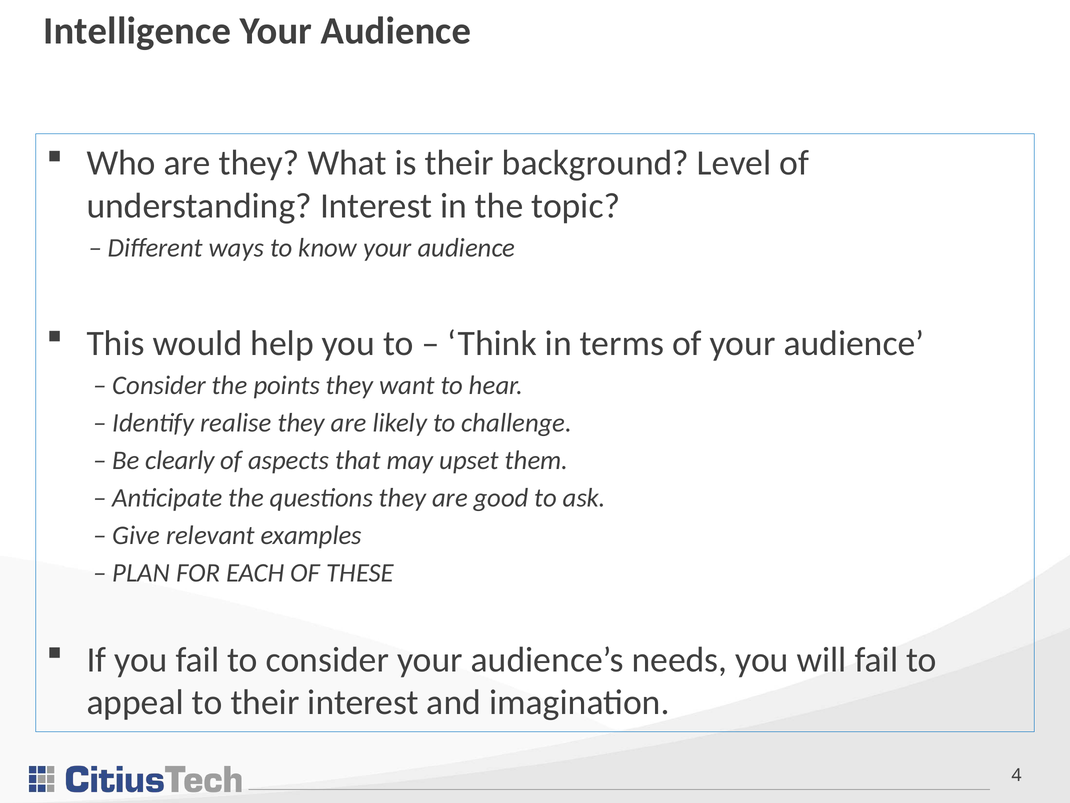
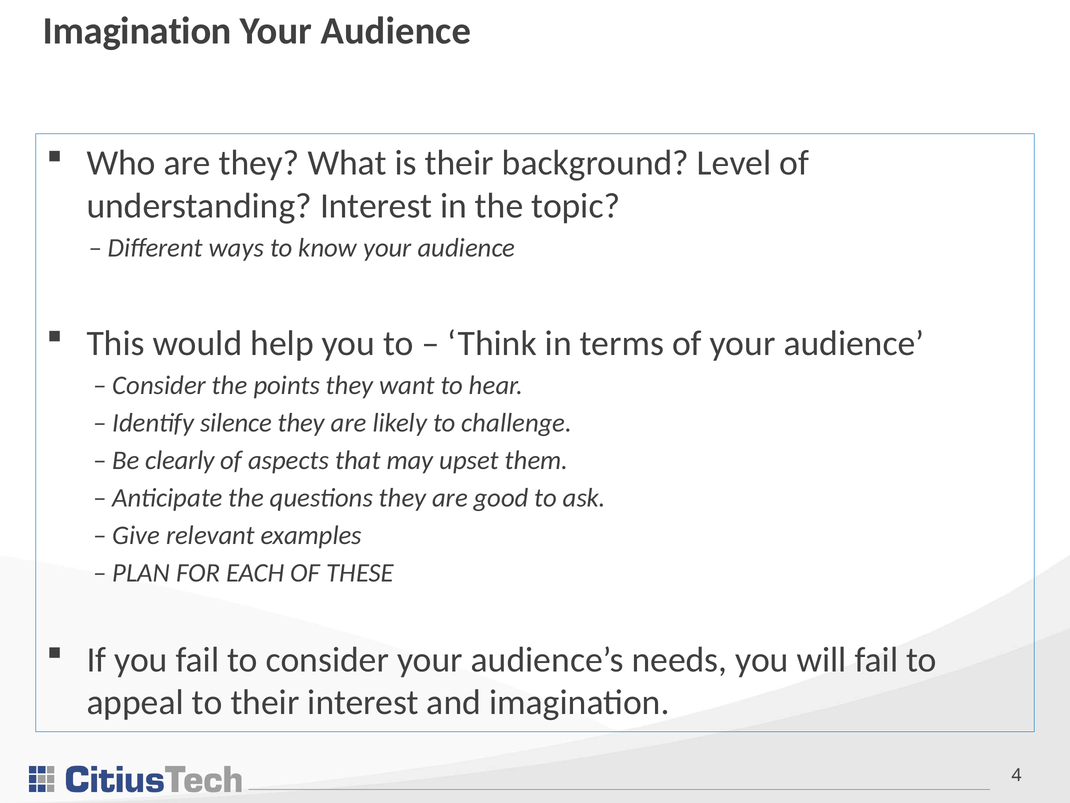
Intelligence: Intelligence -> Imagination (137, 31)
realise: realise -> silence (236, 423)
